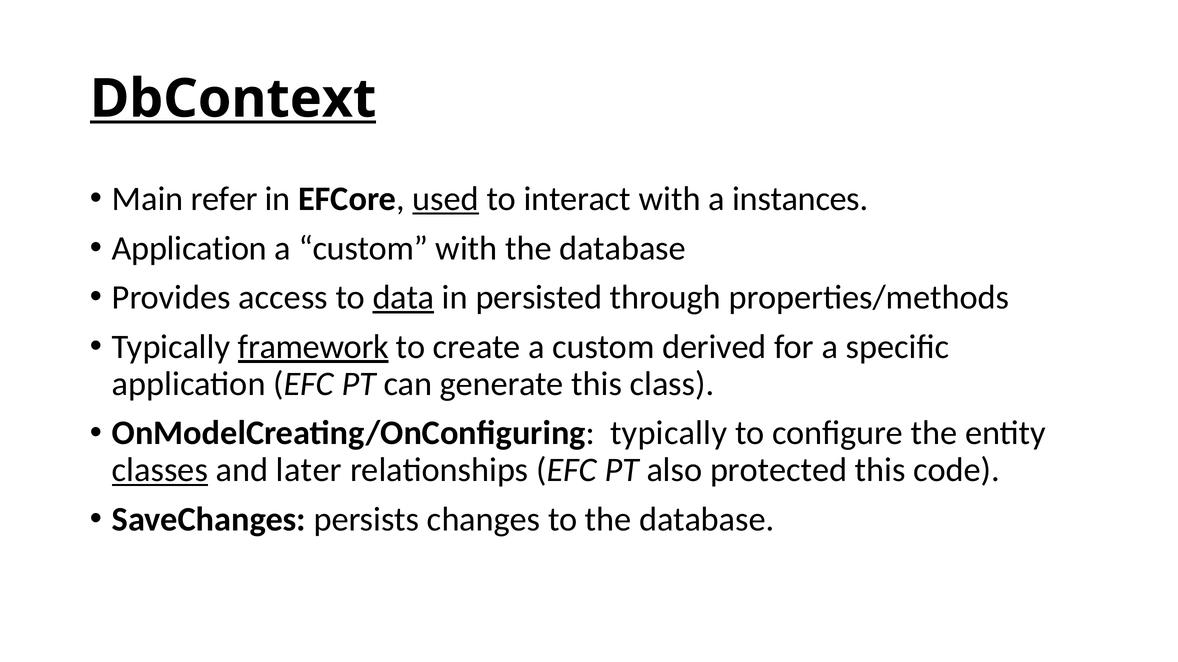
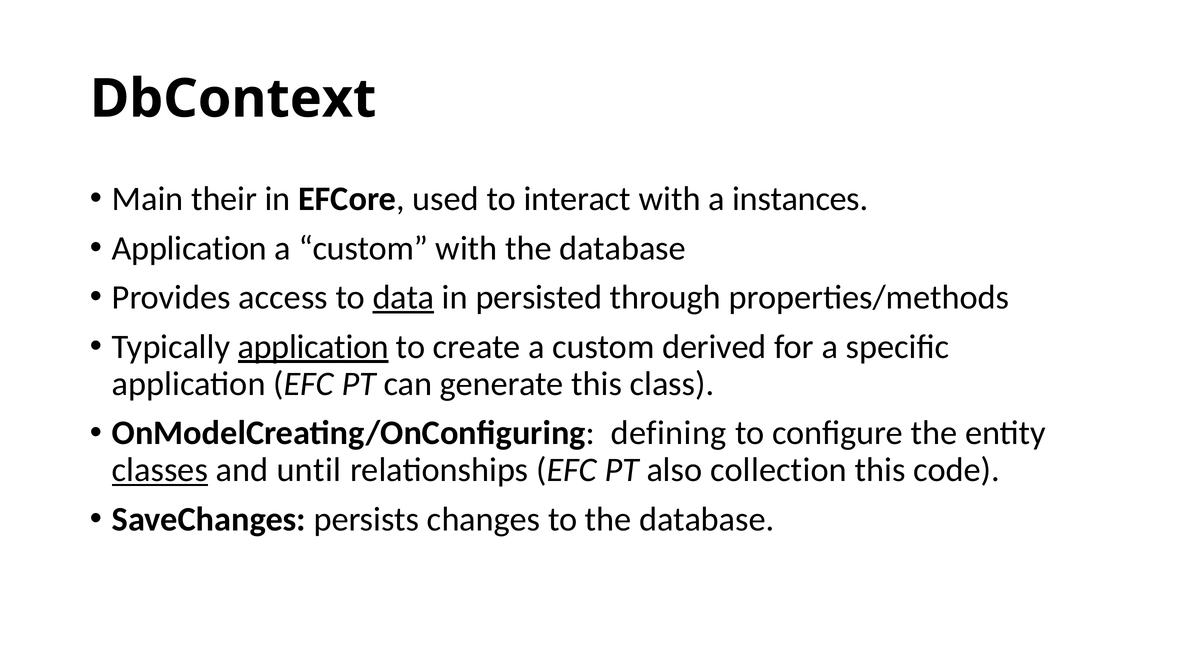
DbContext underline: present -> none (233, 99)
refer: refer -> their (224, 199)
used underline: present -> none (446, 199)
Typically framework: framework -> application (313, 347)
OnModelCreating/OnConfiguring typically: typically -> defining (669, 433)
later: later -> until (309, 470)
protected: protected -> collection (779, 470)
